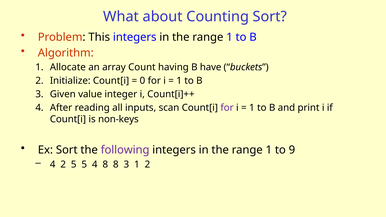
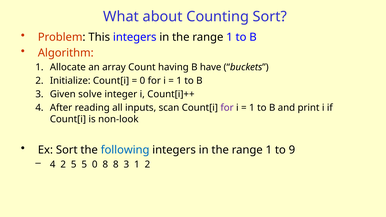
value: value -> solve (90, 94)
non-keys: non-keys -> non-look (118, 119)
following colour: purple -> blue (125, 150)
5 4: 4 -> 0 (95, 164)
